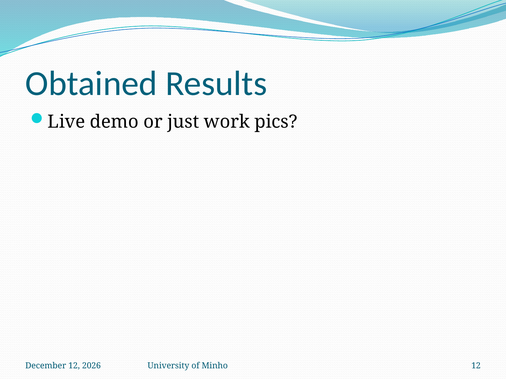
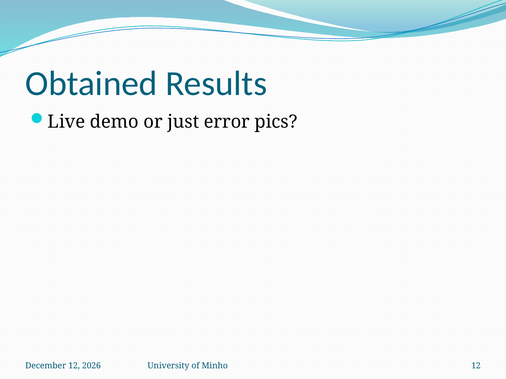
work: work -> error (227, 122)
